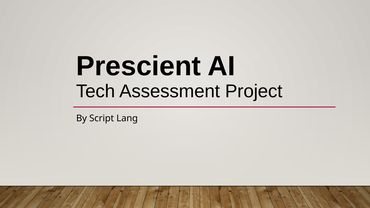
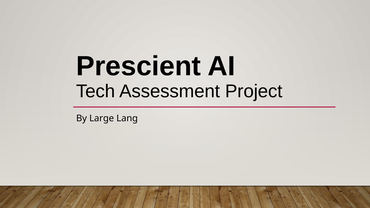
Script: Script -> Large (102, 118)
